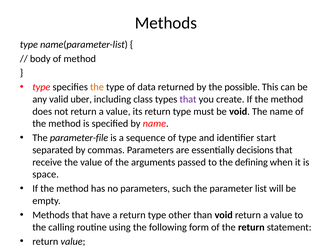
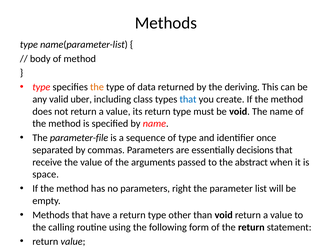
possible: possible -> deriving (242, 87)
that colour: purple -> blue (188, 99)
start: start -> once (266, 138)
defining: defining -> abstract (251, 162)
such: such -> right (182, 189)
